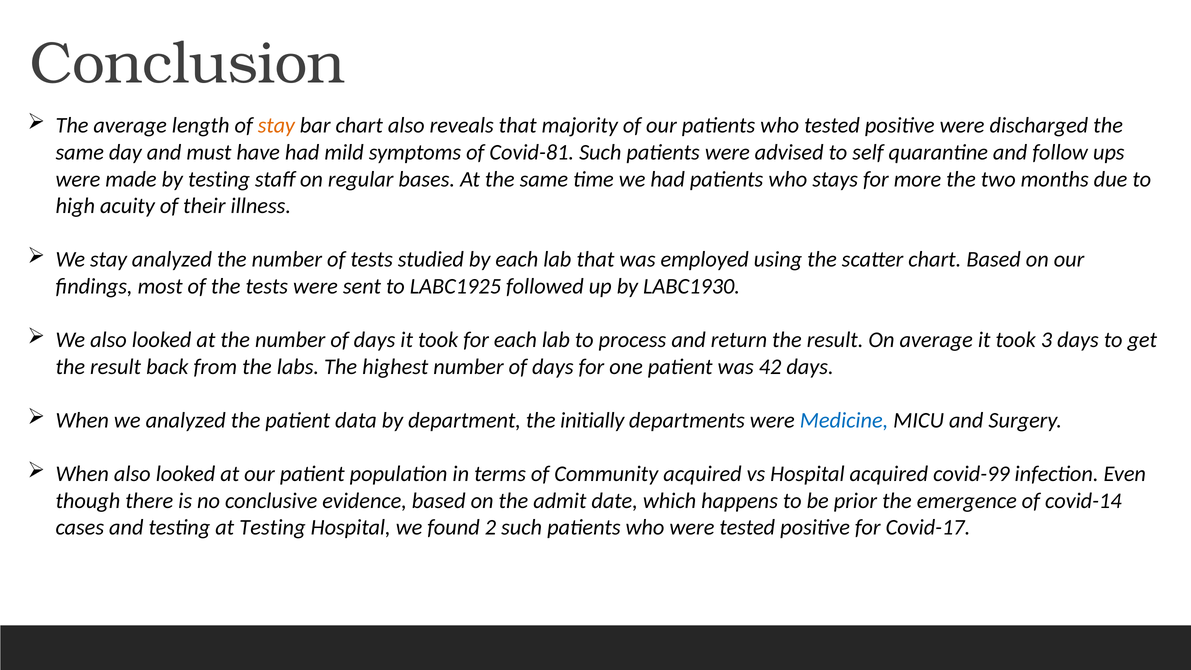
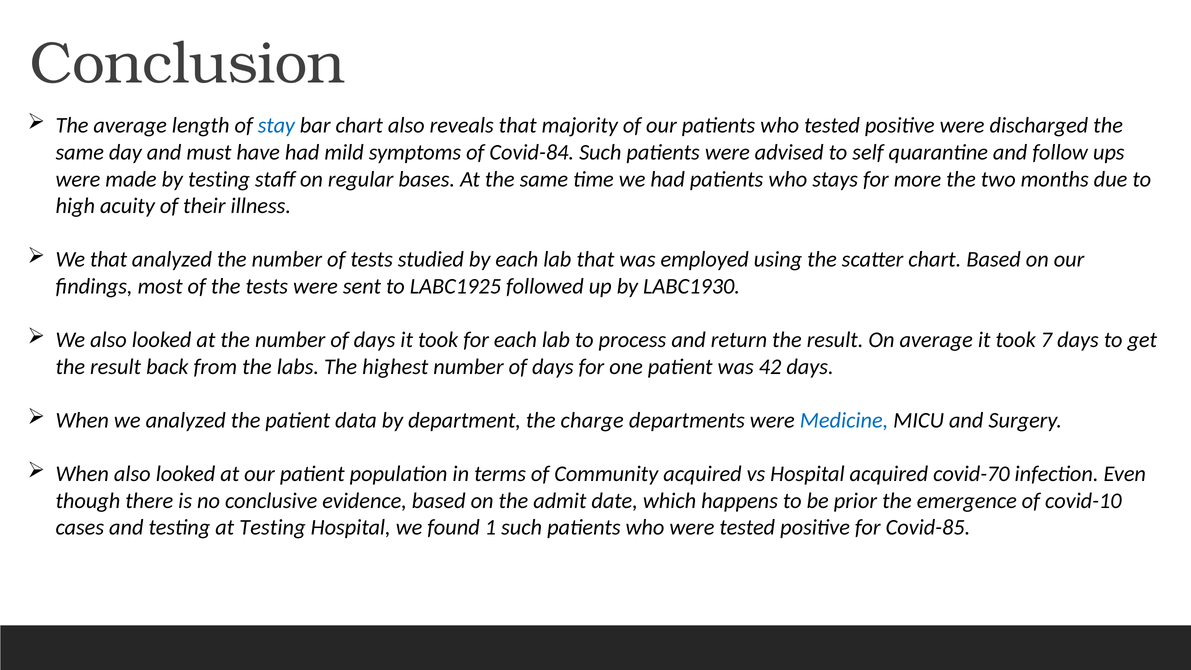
stay colour: orange -> blue (276, 126)
Covid-81: Covid-81 -> Covid-84 (532, 152)
We stay: stay -> that (109, 260)
3: 3 -> 7 (1046, 340)
initially: initially -> charge (592, 420)
covid-99: covid-99 -> covid-70 (971, 474)
covid-14: covid-14 -> covid-10 (1083, 501)
2: 2 -> 1 (490, 527)
Covid-17: Covid-17 -> Covid-85 (928, 527)
